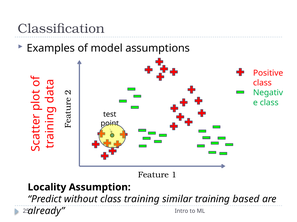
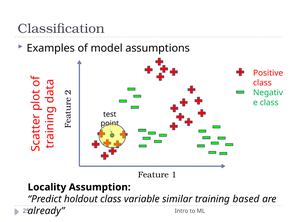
without: without -> holdout (81, 200)
class training: training -> variable (142, 200)
